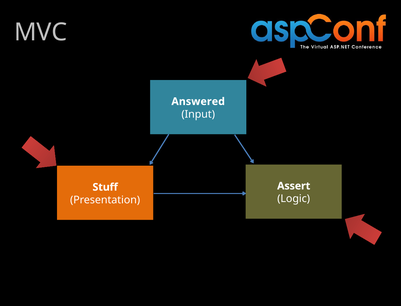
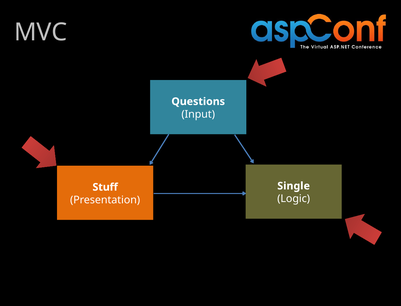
Answered: Answered -> Questions (198, 101)
Assert: Assert -> Single (294, 186)
